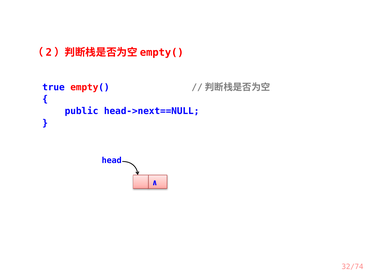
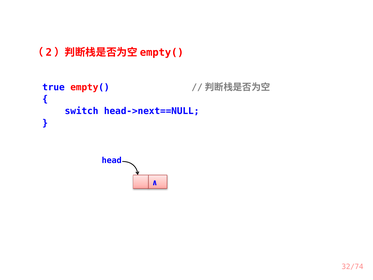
public: public -> switch (82, 111)
